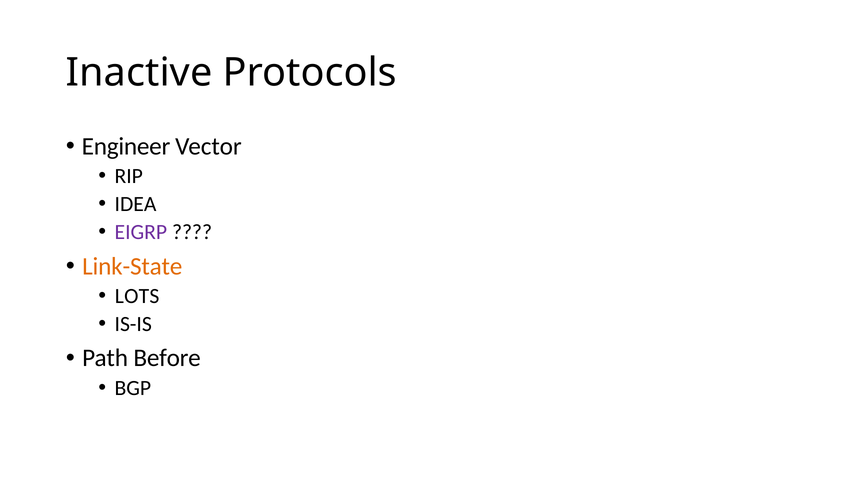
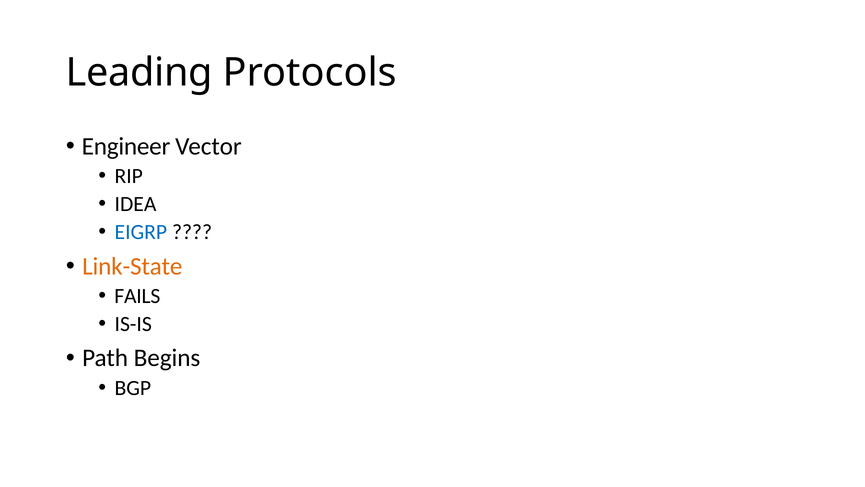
Inactive: Inactive -> Leading (139, 73)
EIGRP colour: purple -> blue (141, 232)
LOTS: LOTS -> FAILS (137, 296)
Before: Before -> Begins (167, 358)
